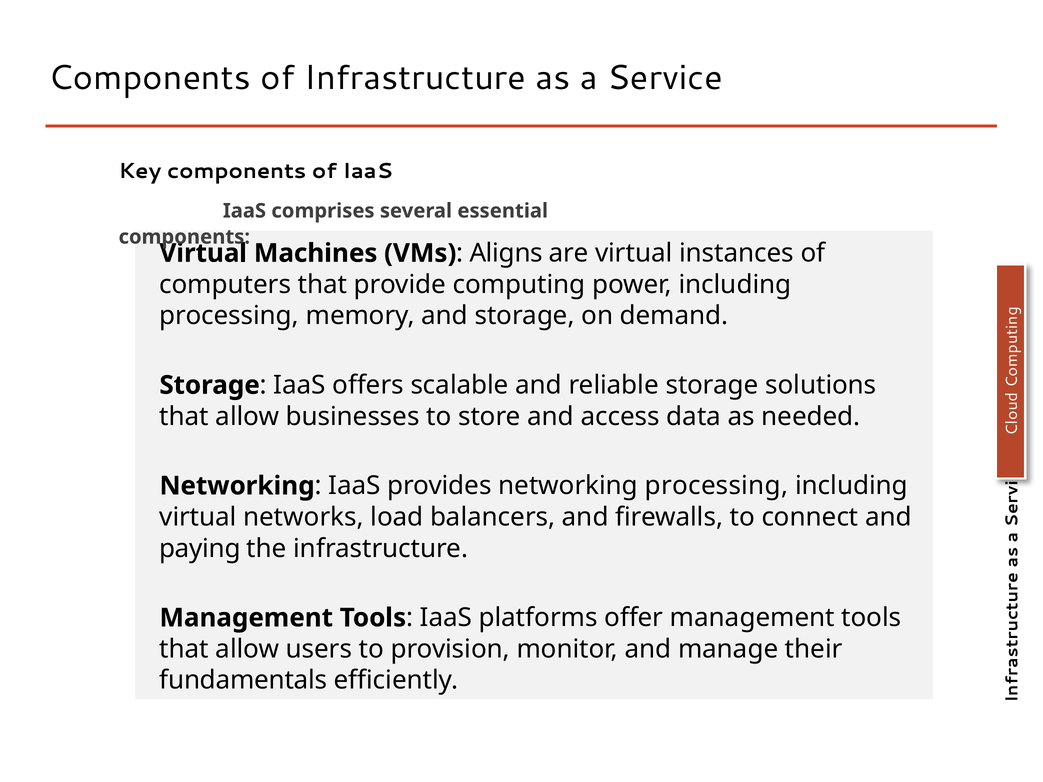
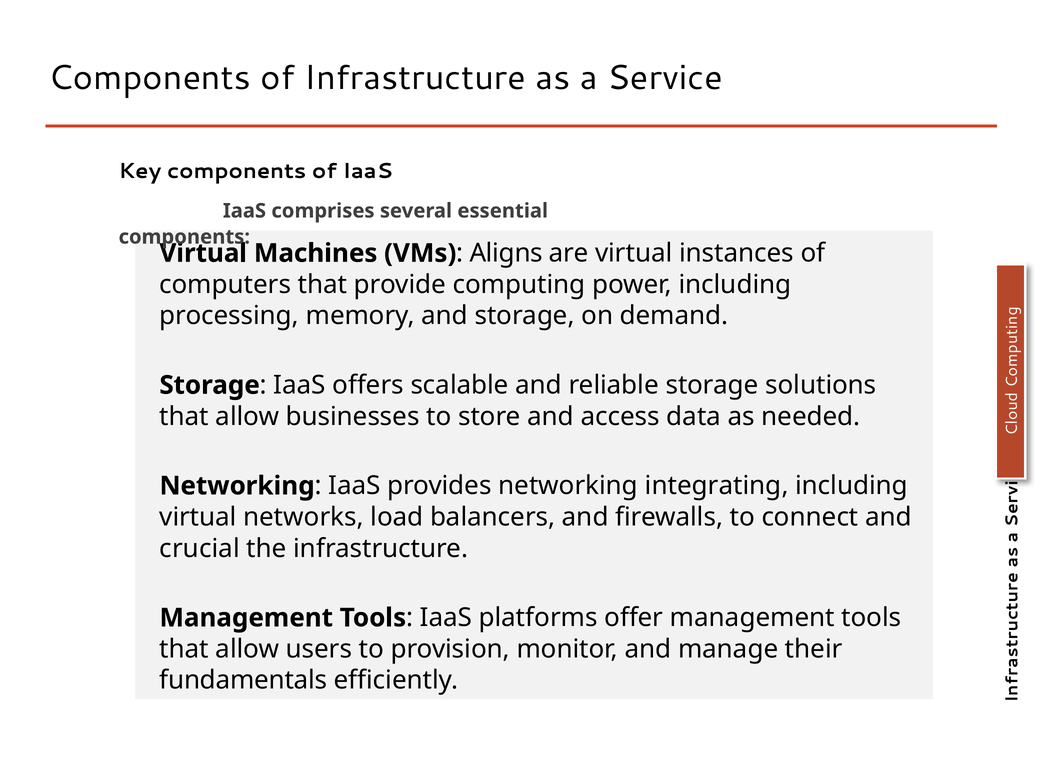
networking processing: processing -> integrating (717, 486)
paying: paying -> crucial (200, 549)
